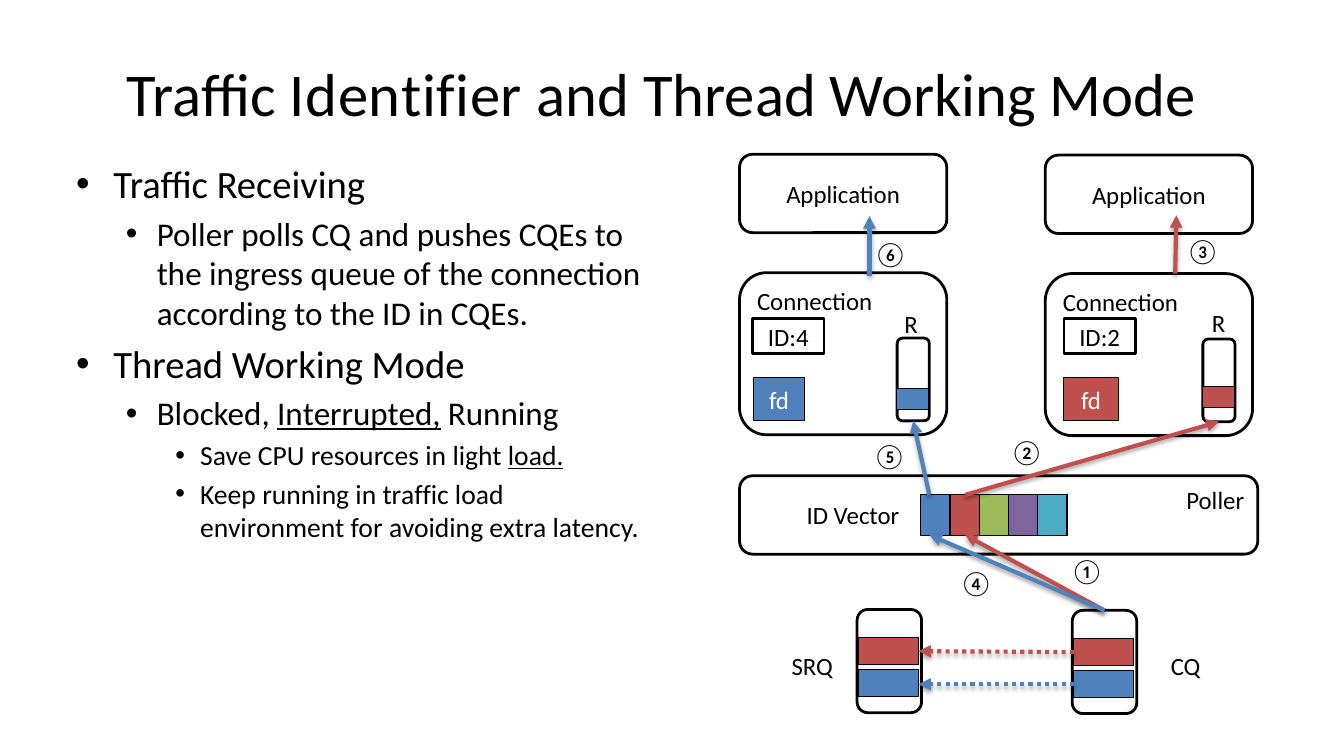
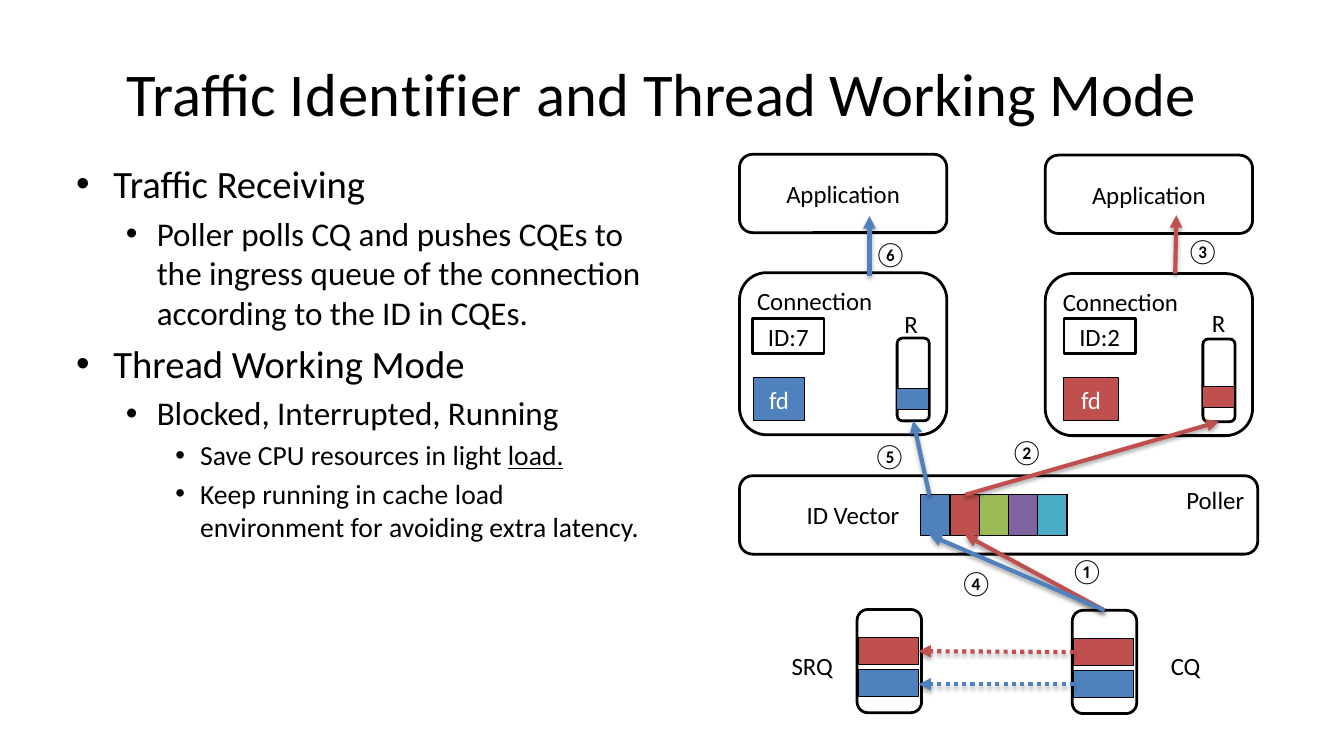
ID:4: ID:4 -> ID:7 (788, 338)
Interrupted underline: present -> none (359, 415)
in traffic: traffic -> cache (416, 495)
